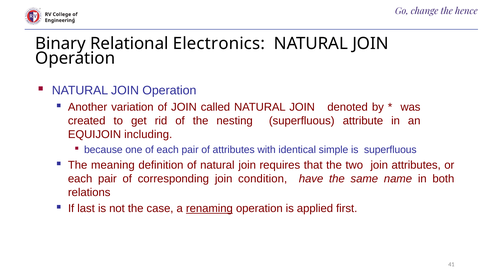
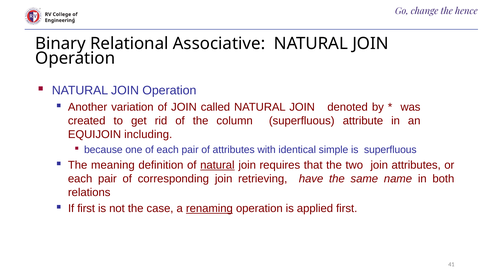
Electronics: Electronics -> Associative (219, 44)
nesting: nesting -> column (235, 121)
natural underline: none -> present (217, 165)
condition: condition -> retrieving (263, 179)
If last: last -> first (86, 208)
